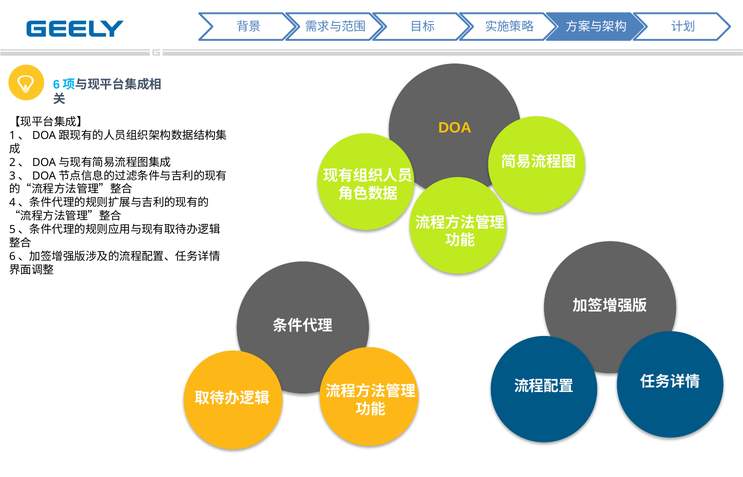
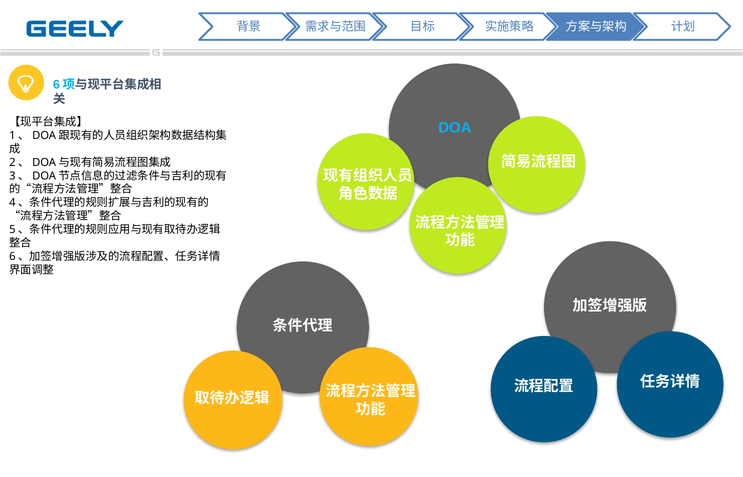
DOA colour: yellow -> light blue (455, 128)
